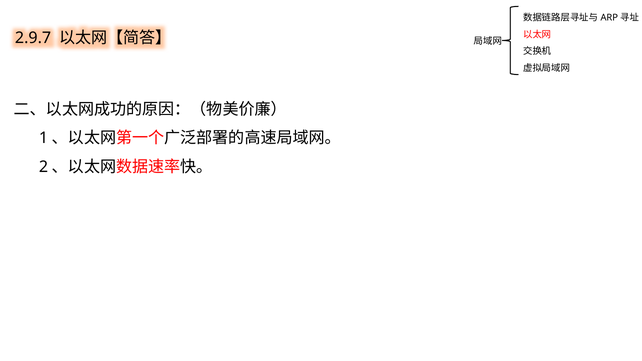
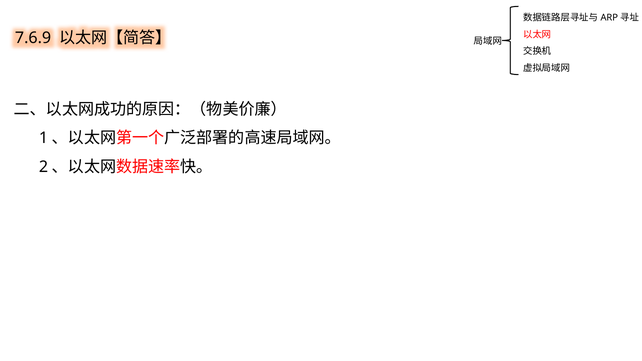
2.9.7: 2.9.7 -> 7.6.9 (33, 38)
